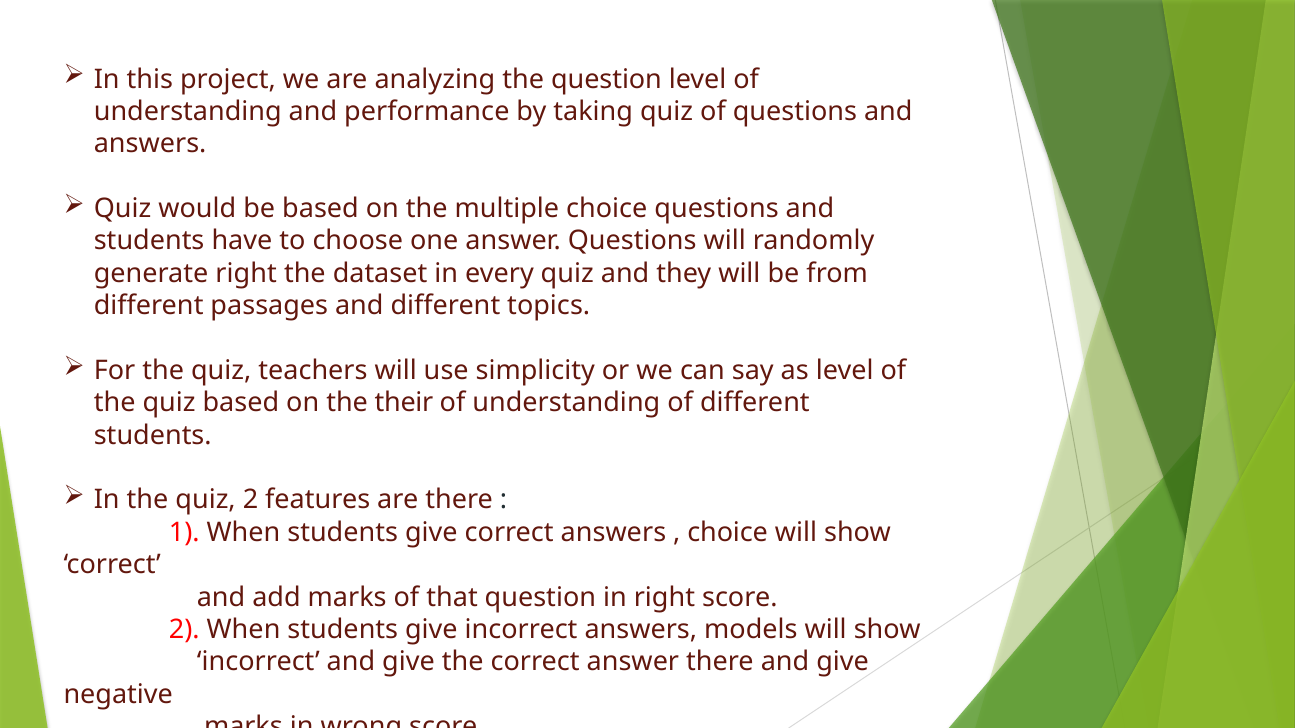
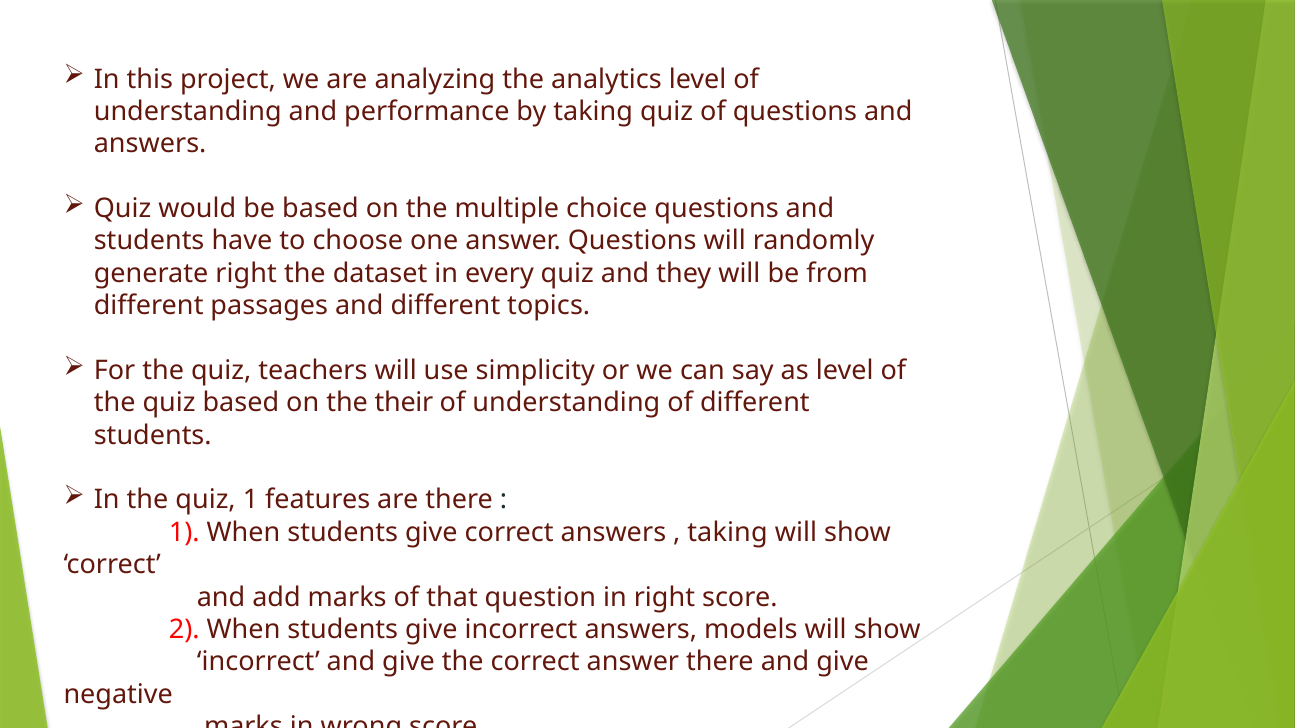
analyzing the question: question -> analytics (606, 79)
quiz 2: 2 -> 1 (251, 500)
choice: choice -> taking (728, 533)
